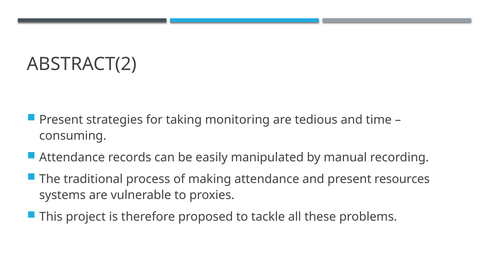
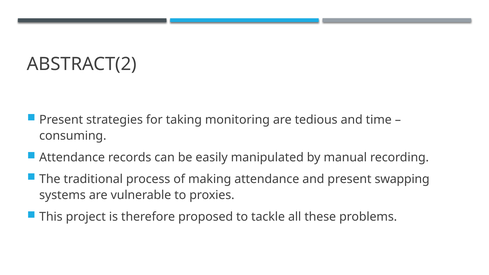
resources: resources -> swapping (402, 179)
